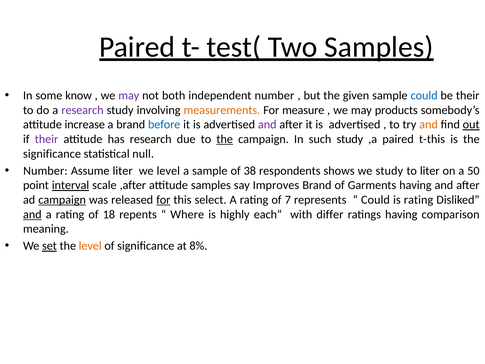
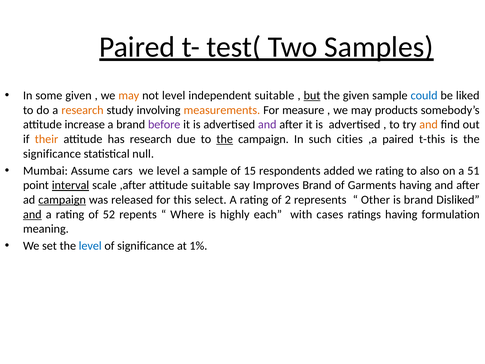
some know: know -> given (79, 95)
may colour: purple -> orange (129, 95)
not both: both -> level (174, 95)
independent number: number -> suitable (274, 95)
but underline: none -> present (312, 95)
be their: their -> liked (468, 95)
research colour: purple -> orange (82, 110)
before colour: blue -> purple (164, 125)
out underline: present -> none (471, 125)
their colour: purple -> orange (47, 139)
such study: study -> cities (350, 139)
Number: Number -> Mumbai (45, 171)
Assume liter: liter -> cars (123, 171)
38: 38 -> 15 (250, 171)
shows: shows -> added (339, 171)
we study: study -> rating (389, 171)
to liter: liter -> also (430, 171)
50: 50 -> 51 (473, 171)
attitude samples: samples -> suitable (211, 185)
for underline: present -> none (163, 200)
7: 7 -> 2 (288, 200)
Could: Could -> Other (375, 200)
is rating: rating -> brand (419, 200)
18: 18 -> 52 (109, 214)
differ: differ -> cases (330, 214)
comparison: comparison -> formulation (451, 214)
set underline: present -> none (49, 246)
level colour: orange -> blue (90, 246)
8%: 8% -> 1% (198, 246)
